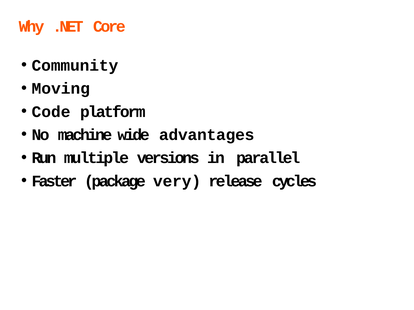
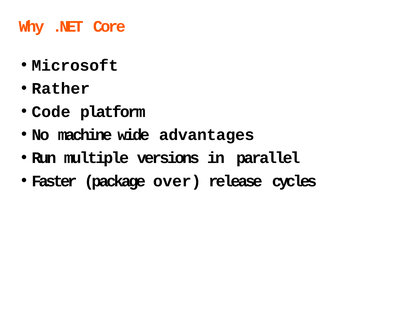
Community: Community -> Microsoft (75, 66)
Moving: Moving -> Rather (61, 89)
very: very -> over (177, 181)
